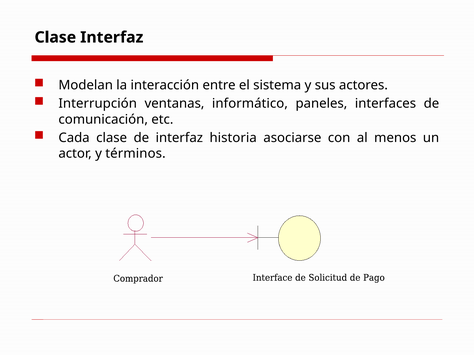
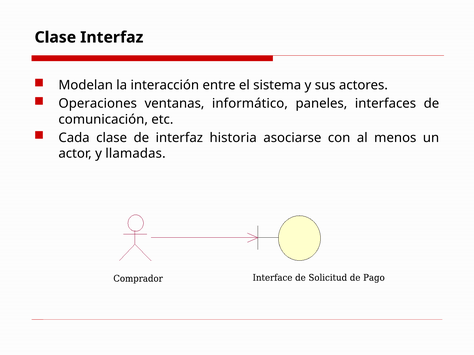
Interrupción: Interrupción -> Operaciones (98, 104)
términos: términos -> llamadas (136, 154)
